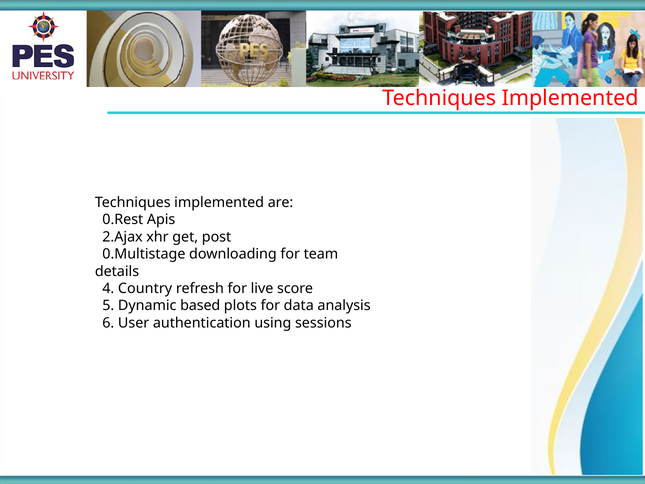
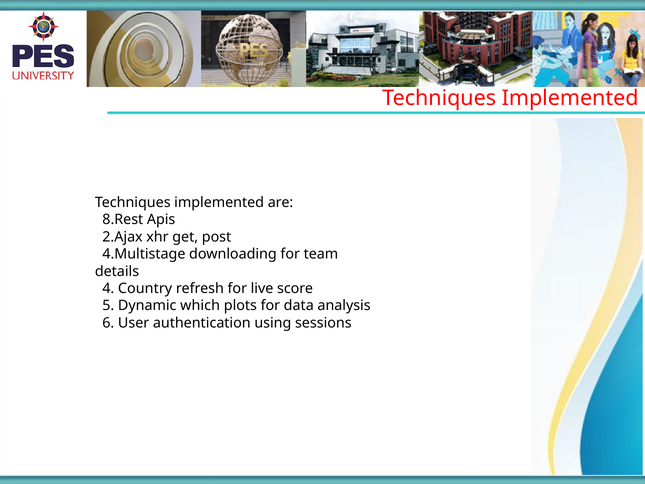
0.Rest: 0.Rest -> 8.Rest (123, 220)
0.Multistage: 0.Multistage -> 4.Multistage (144, 254)
based: based -> which (200, 306)
